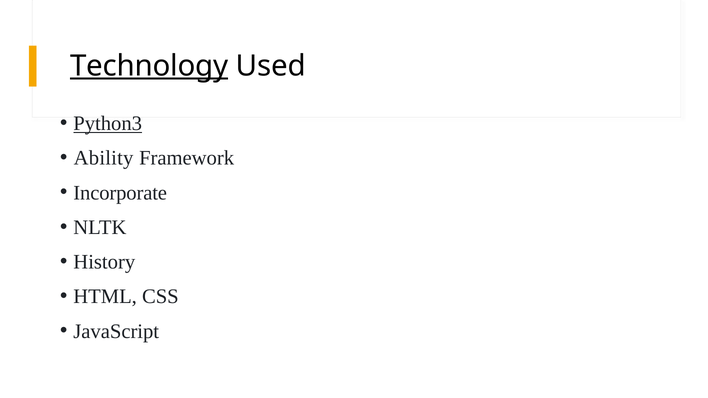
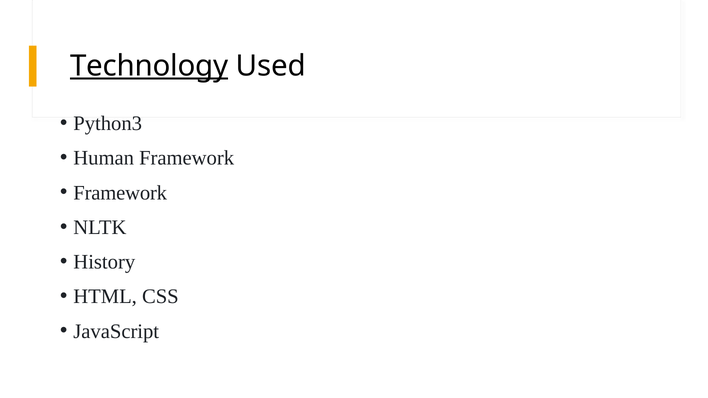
Python3 underline: present -> none (108, 124)
Ability: Ability -> Human (104, 158)
Incorporate: Incorporate -> Framework (120, 193)
